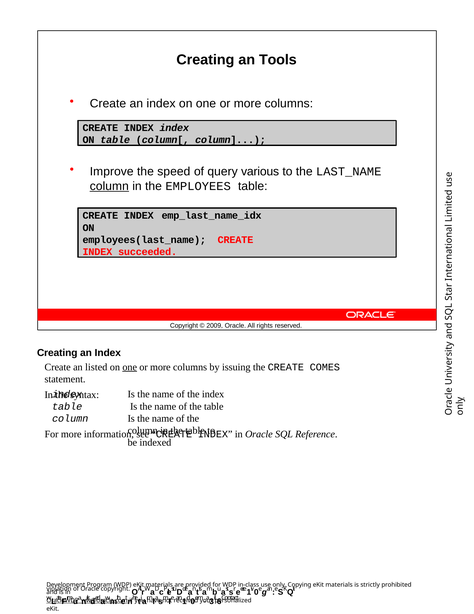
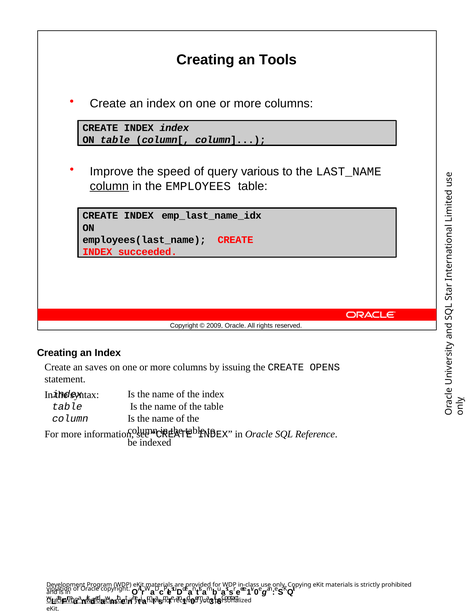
listed: listed -> saves (96, 367)
one underline: present -> none (130, 367)
COMES: COMES -> OPENS (325, 367)
